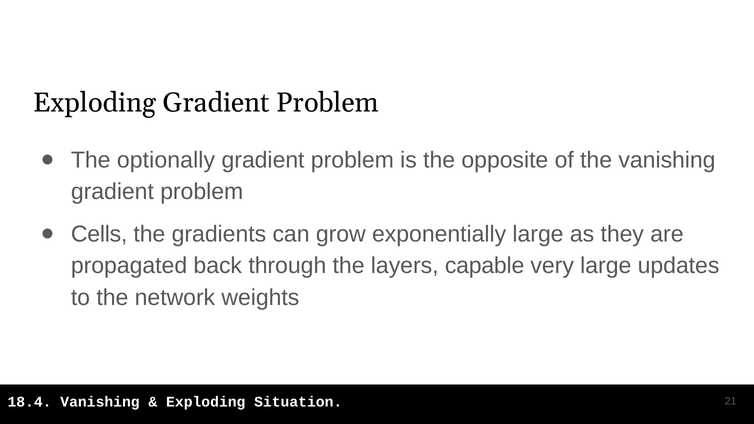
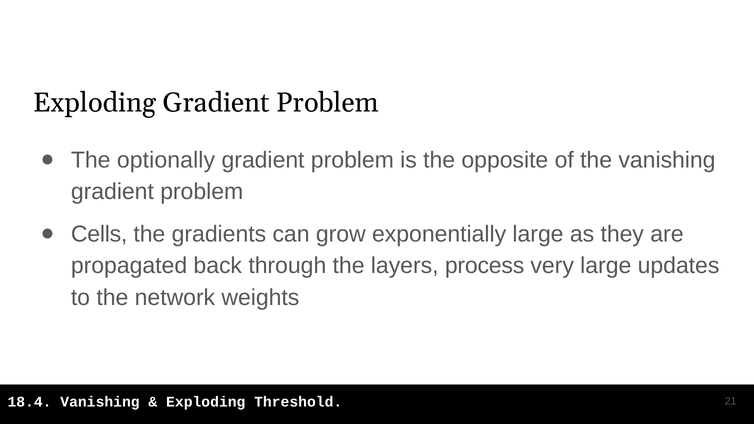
capable: capable -> process (485, 266)
Situation: Situation -> Threshold (298, 402)
